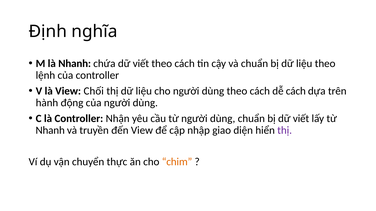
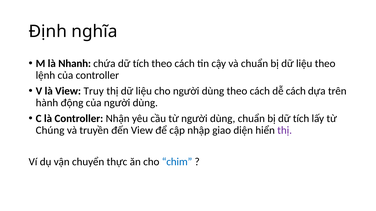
chứa dữ viết: viết -> tích (141, 64)
Chối: Chối -> Truy (94, 91)
bị dữ viết: viết -> tích (301, 119)
Nhanh: Nhanh -> Chúng (50, 131)
chim colour: orange -> blue (177, 162)
